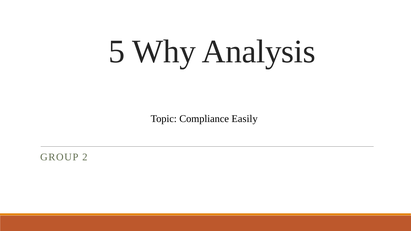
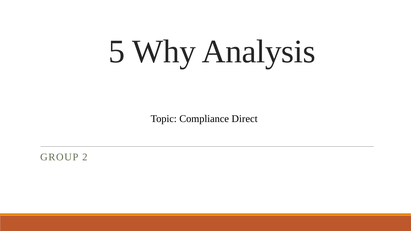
Easily: Easily -> Direct (245, 119)
